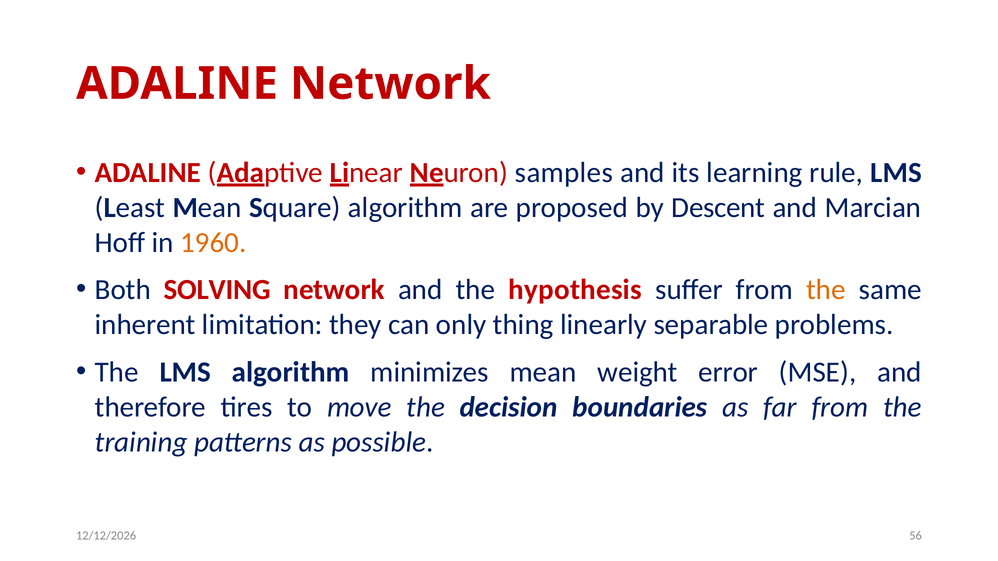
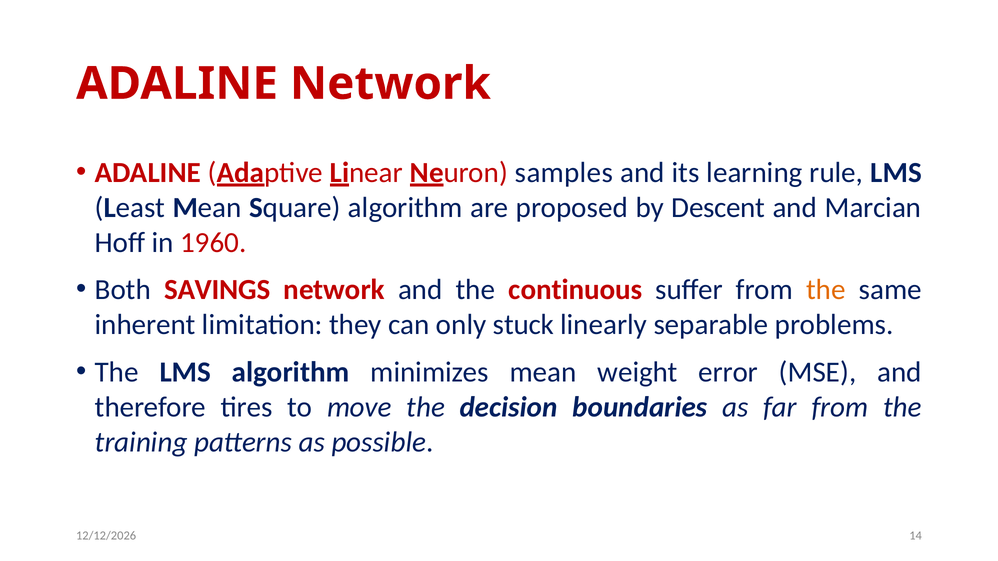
1960 colour: orange -> red (213, 243)
SOLVING: SOLVING -> SAVINGS (217, 290)
hypothesis: hypothesis -> continuous (575, 290)
thing: thing -> stuck (523, 325)
56: 56 -> 14 (916, 536)
